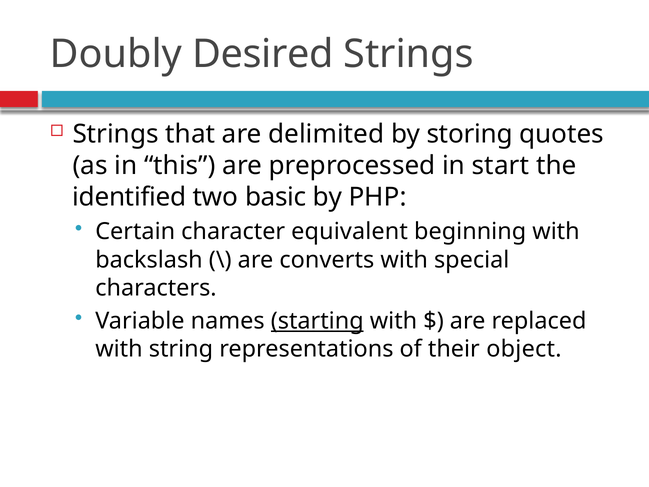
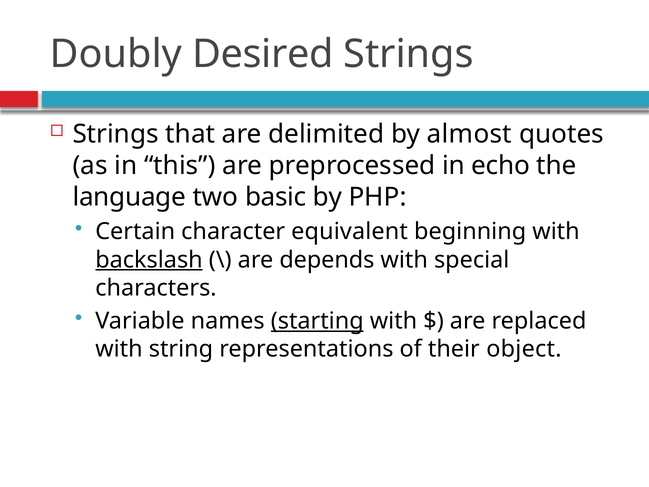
storing: storing -> almost (469, 134)
start: start -> echo (501, 166)
identified: identified -> language (129, 197)
backslash underline: none -> present (149, 260)
converts: converts -> depends (327, 260)
